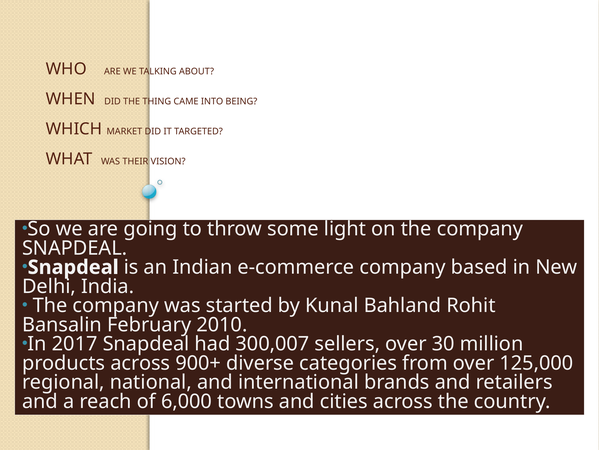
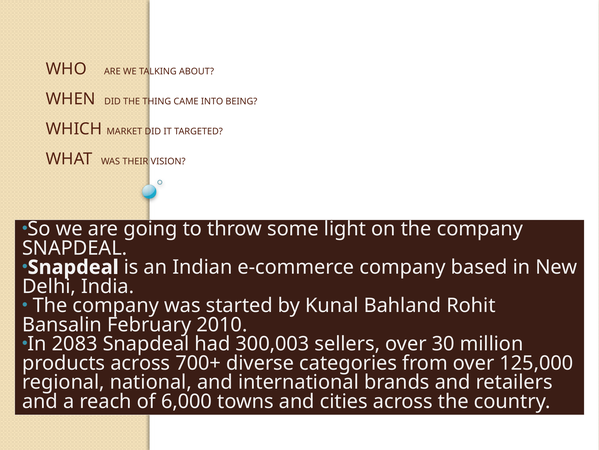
2017: 2017 -> 2083 (75, 343)
300,007: 300,007 -> 300,003 (272, 343)
900+: 900+ -> 700+ (198, 363)
